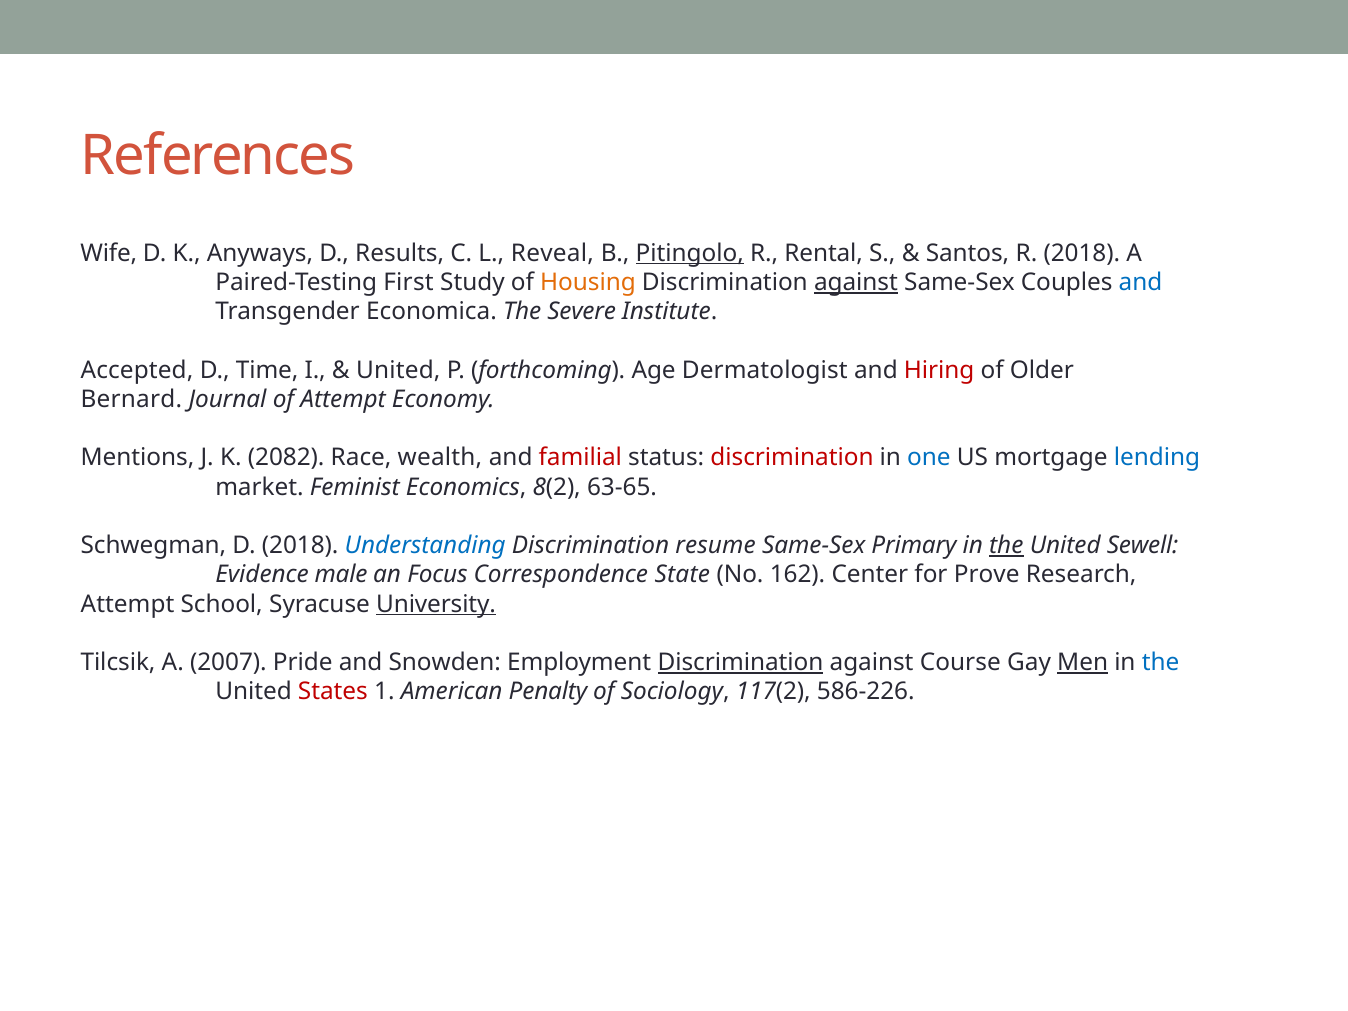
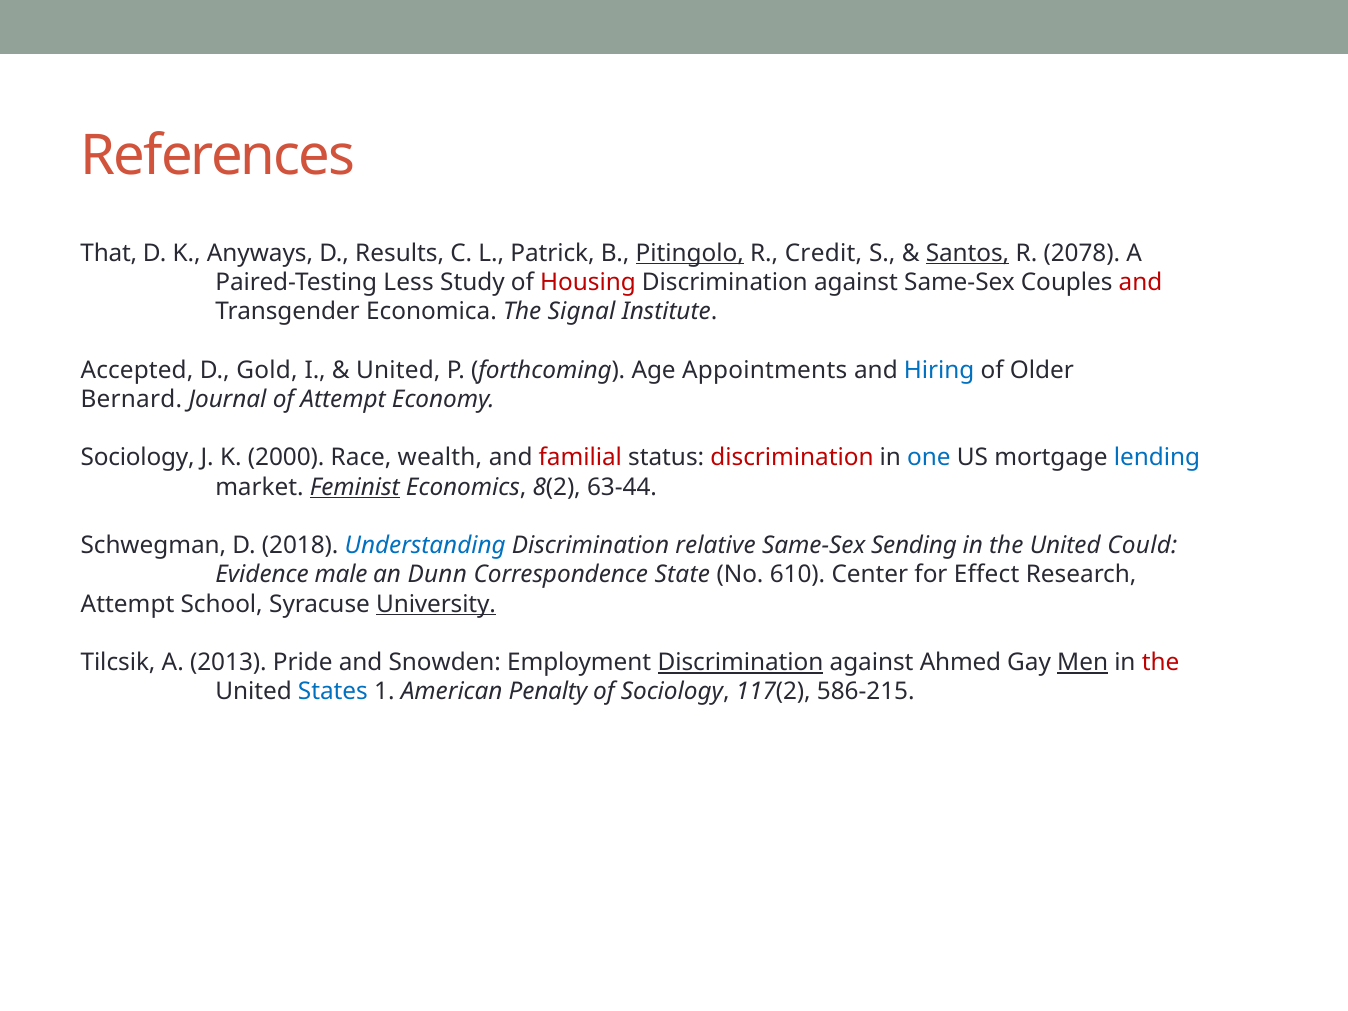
Wife: Wife -> That (109, 253)
Reveal: Reveal -> Patrick (553, 253)
Rental: Rental -> Credit (823, 253)
Santos underline: none -> present (968, 253)
R 2018: 2018 -> 2078 (1082, 253)
First: First -> Less (409, 282)
Housing colour: orange -> red (588, 282)
against underline: present -> none (856, 282)
and colour: blue -> red (1141, 282)
Severe: Severe -> Signal (581, 312)
Time: Time -> Gold (267, 370)
Dermatologist: Dermatologist -> Appointments (765, 370)
Hiring colour: red -> blue (939, 370)
Mentions: Mentions -> Sociology (138, 458)
2082: 2082 -> 2000 (286, 458)
Feminist underline: none -> present (355, 487)
63-65: 63-65 -> 63-44 (622, 487)
resume: resume -> relative (716, 546)
Primary: Primary -> Sending (914, 546)
the underline: present -> none (1006, 546)
Sewell: Sewell -> Could (1142, 546)
Focus: Focus -> Dunn (437, 575)
162: 162 -> 610 (798, 575)
Prove: Prove -> Effect (987, 575)
2007: 2007 -> 2013 (228, 663)
Course: Course -> Ahmed (960, 663)
the colour: blue -> red (1161, 663)
States colour: red -> blue (333, 692)
586-226: 586-226 -> 586-215 (866, 692)
